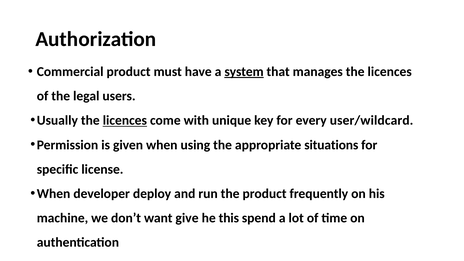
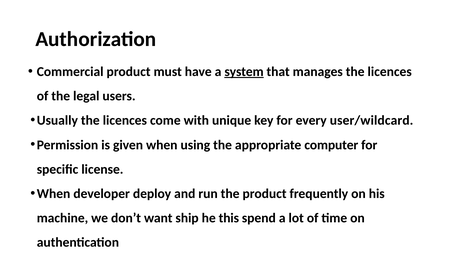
licences underline: present -> none (125, 120)
situations: situations -> computer (331, 145)
give: give -> ship (187, 218)
